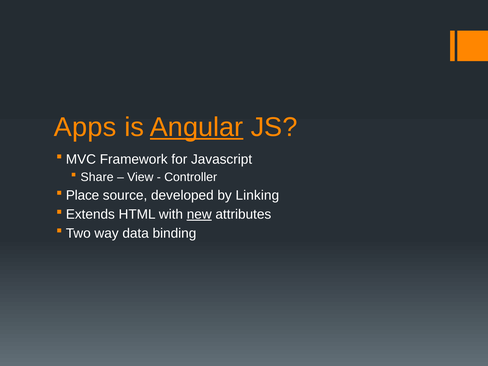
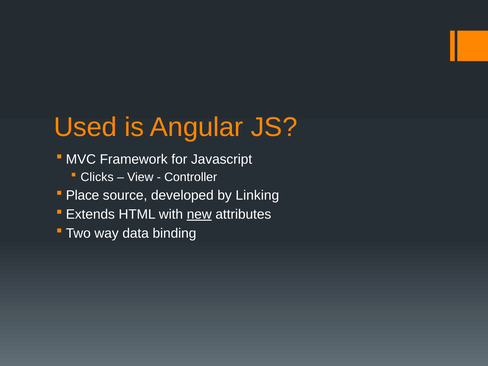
Apps: Apps -> Used (85, 127)
Angular underline: present -> none (197, 127)
Share: Share -> Clicks (97, 177)
